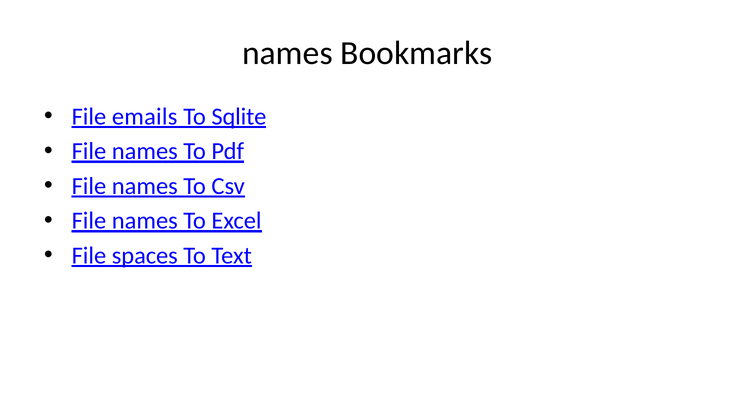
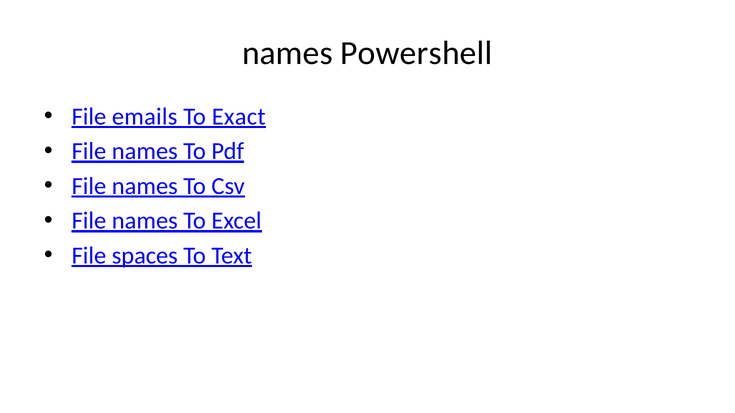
Bookmarks: Bookmarks -> Powershell (416, 53)
Sqlite: Sqlite -> Exact (239, 117)
